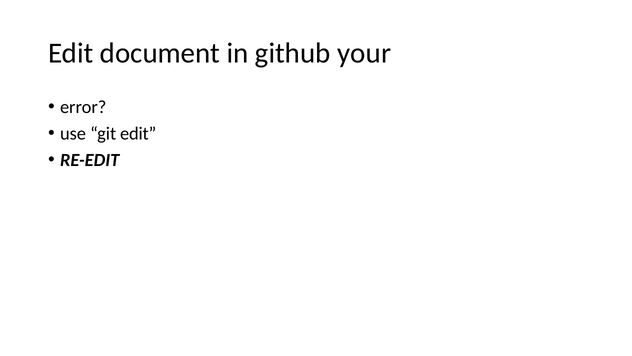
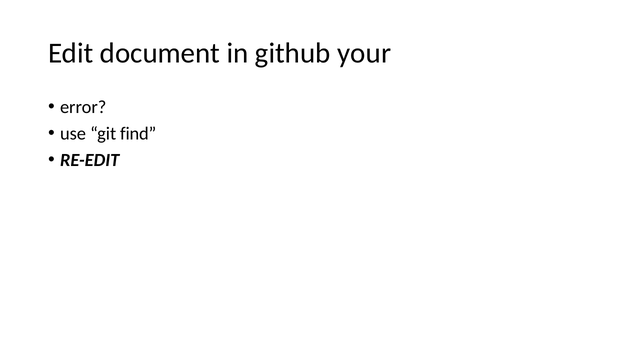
git edit: edit -> find (138, 133)
